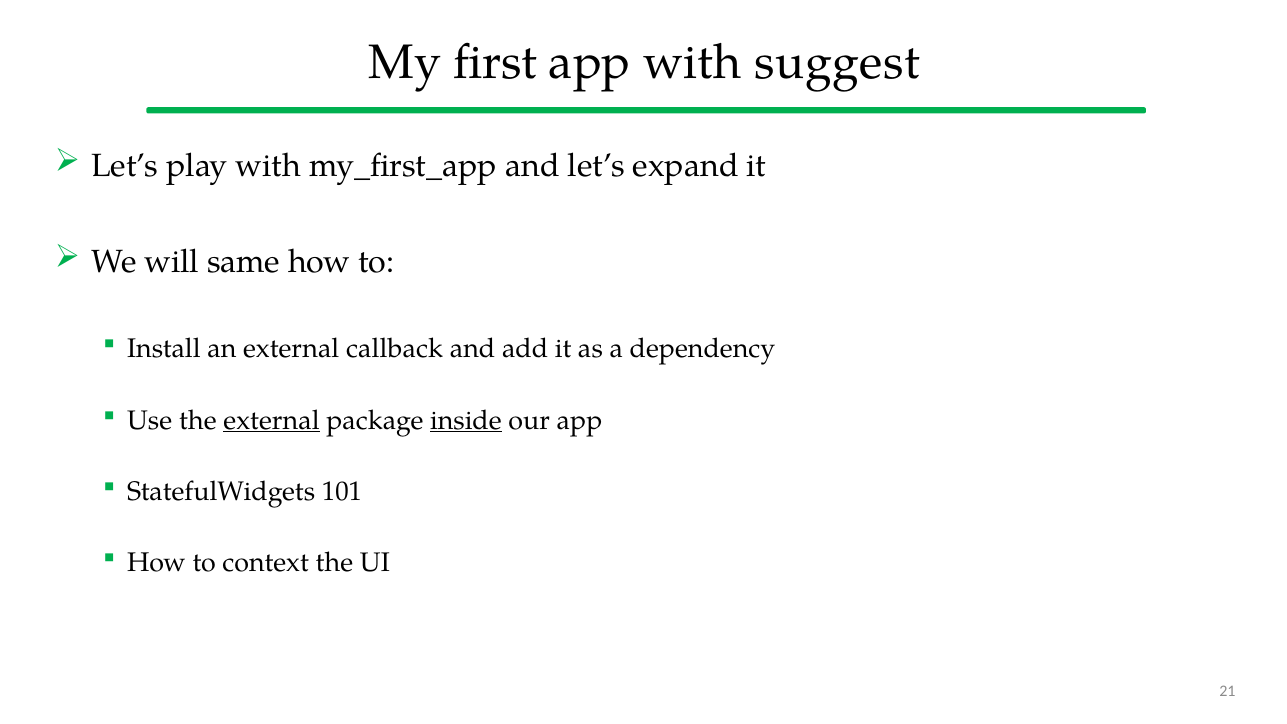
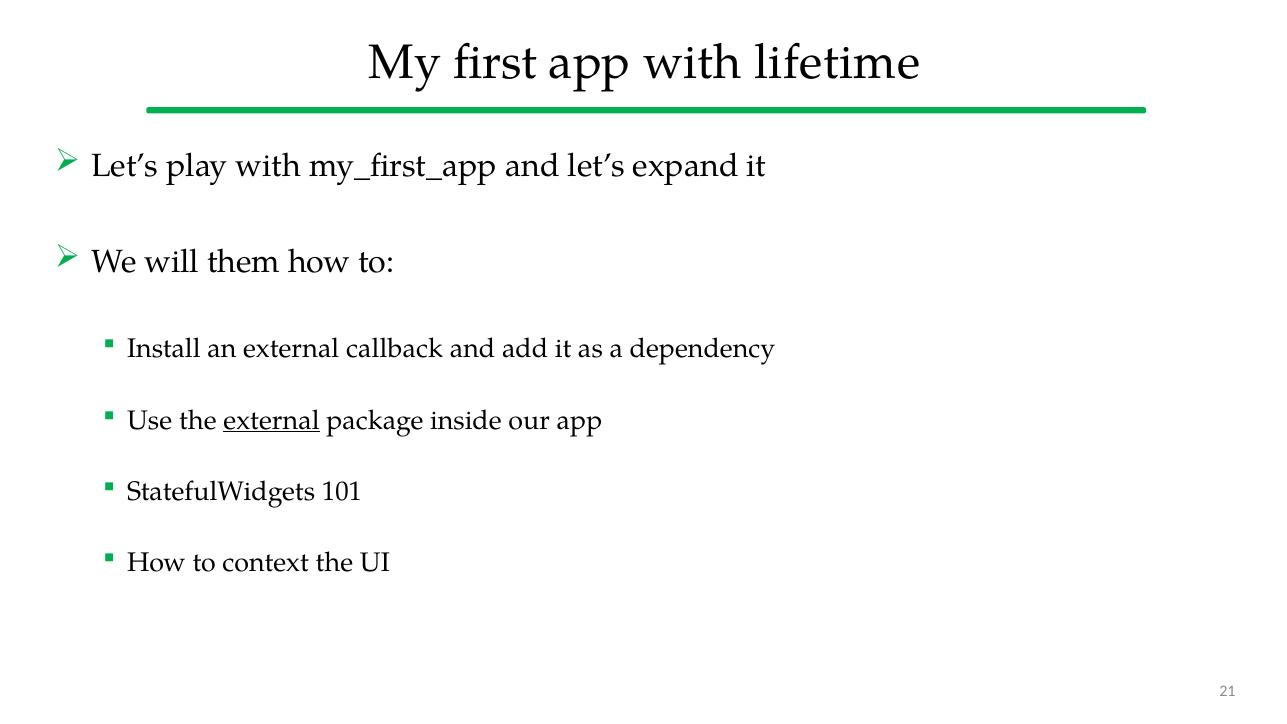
suggest: suggest -> lifetime (837, 62)
same: same -> them (244, 262)
inside underline: present -> none (466, 420)
